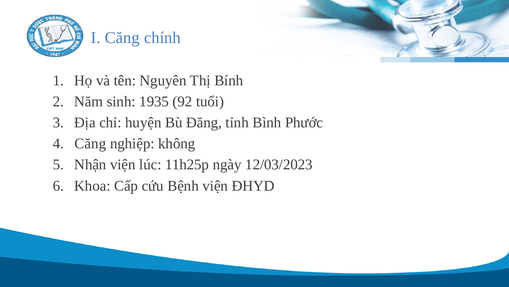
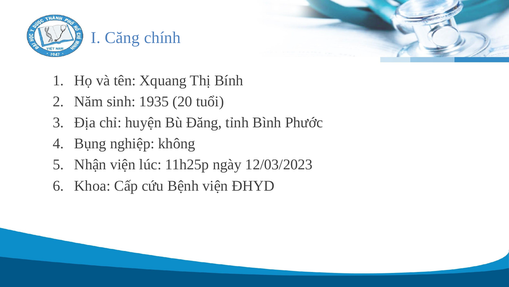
Nguyên: Nguyên -> Xquang (163, 80)
92: 92 -> 20 (182, 101)
Căng: Căng -> Bụng (90, 143)
